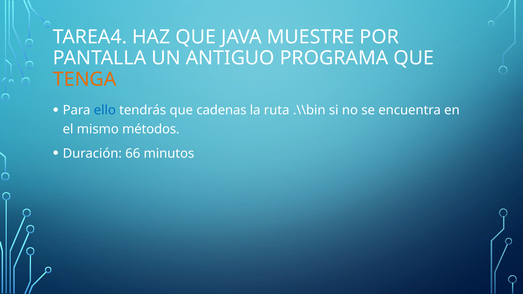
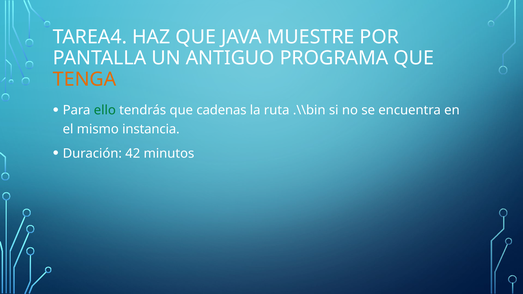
ello colour: blue -> green (105, 110)
métodos: métodos -> instancia (151, 129)
66: 66 -> 42 (133, 153)
